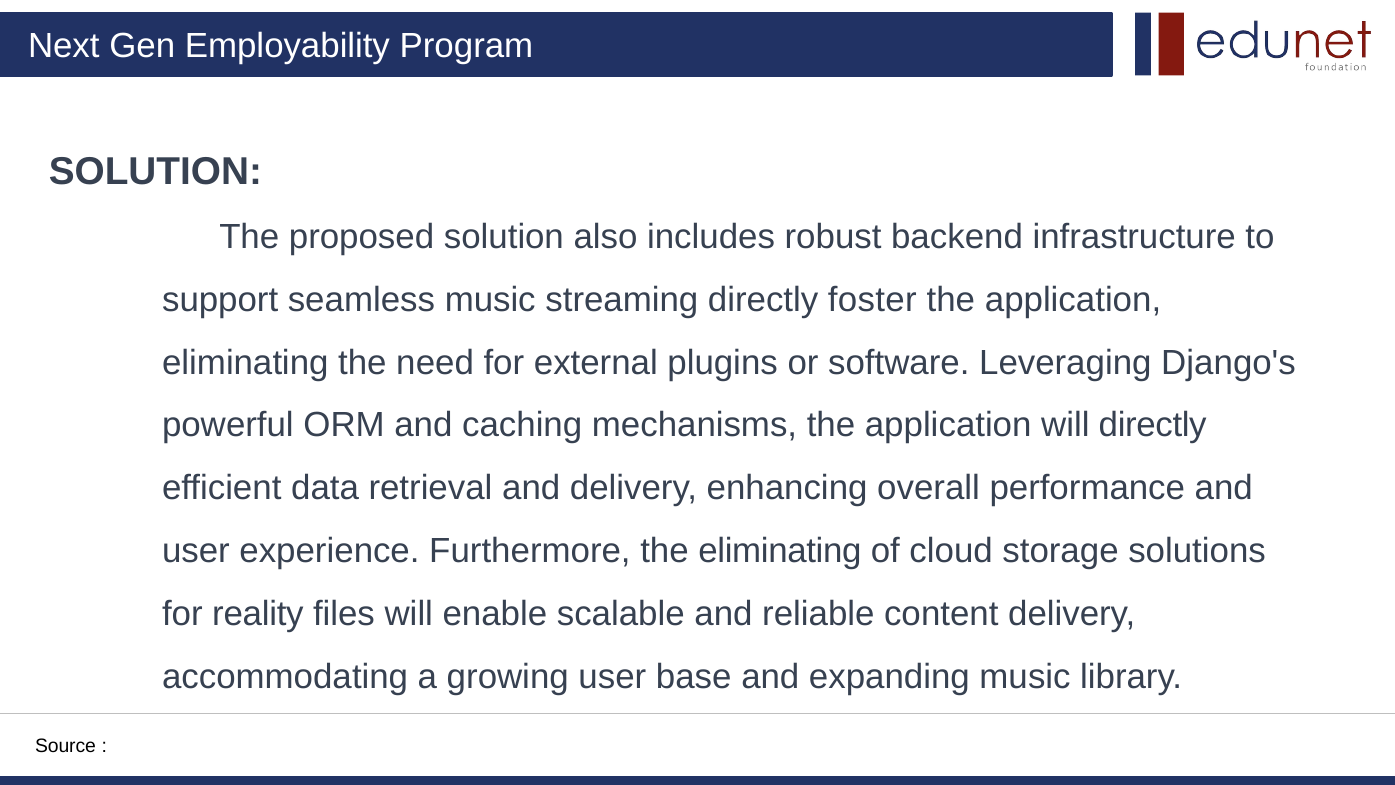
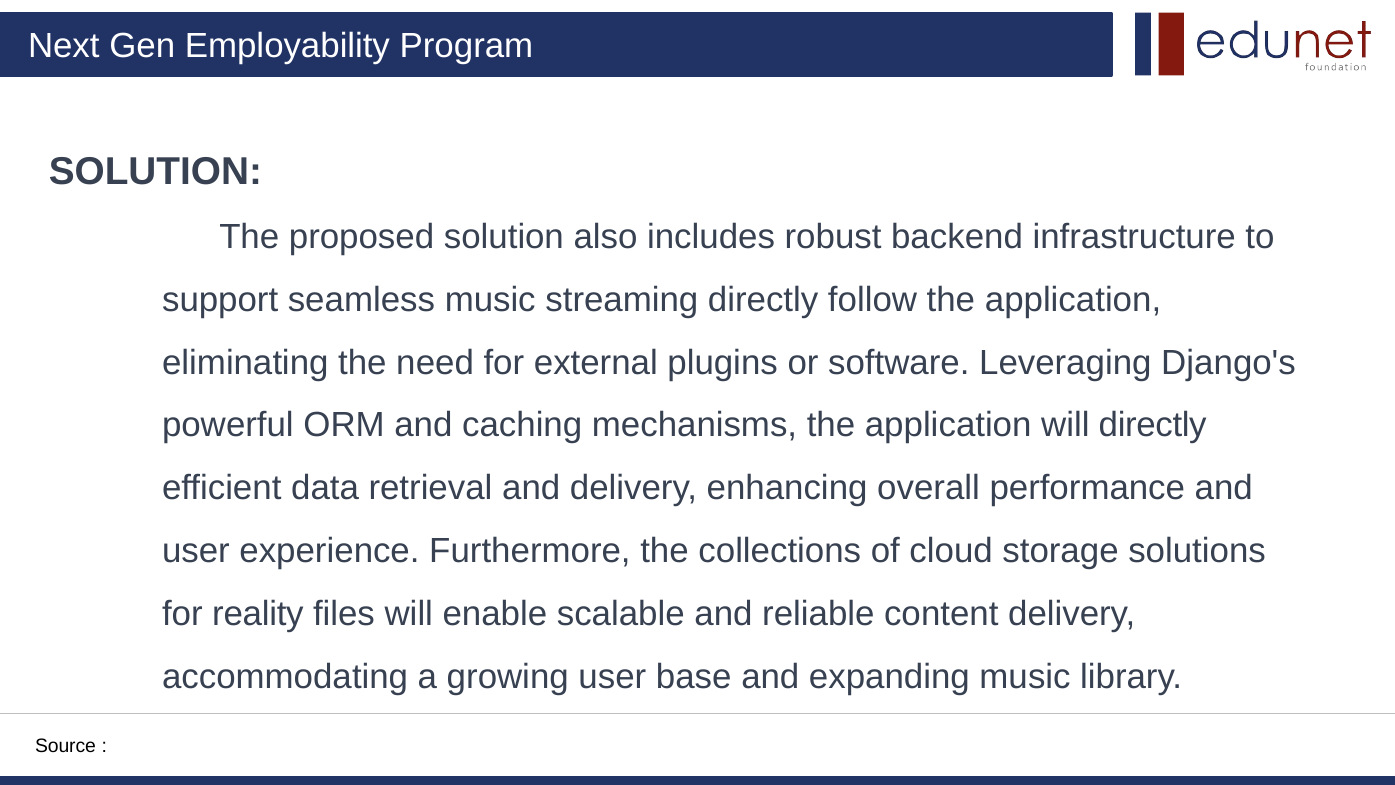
foster: foster -> follow (873, 300)
the eliminating: eliminating -> collections (780, 551)
